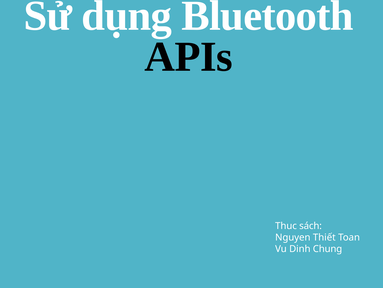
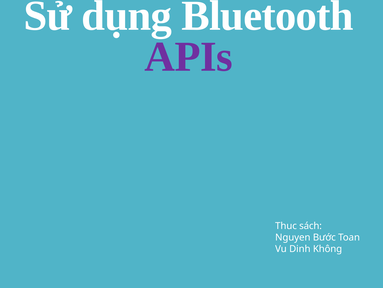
APIs colour: black -> purple (189, 57)
Thiết: Thiết -> Bước (324, 237)
Chung: Chung -> Không (328, 248)
